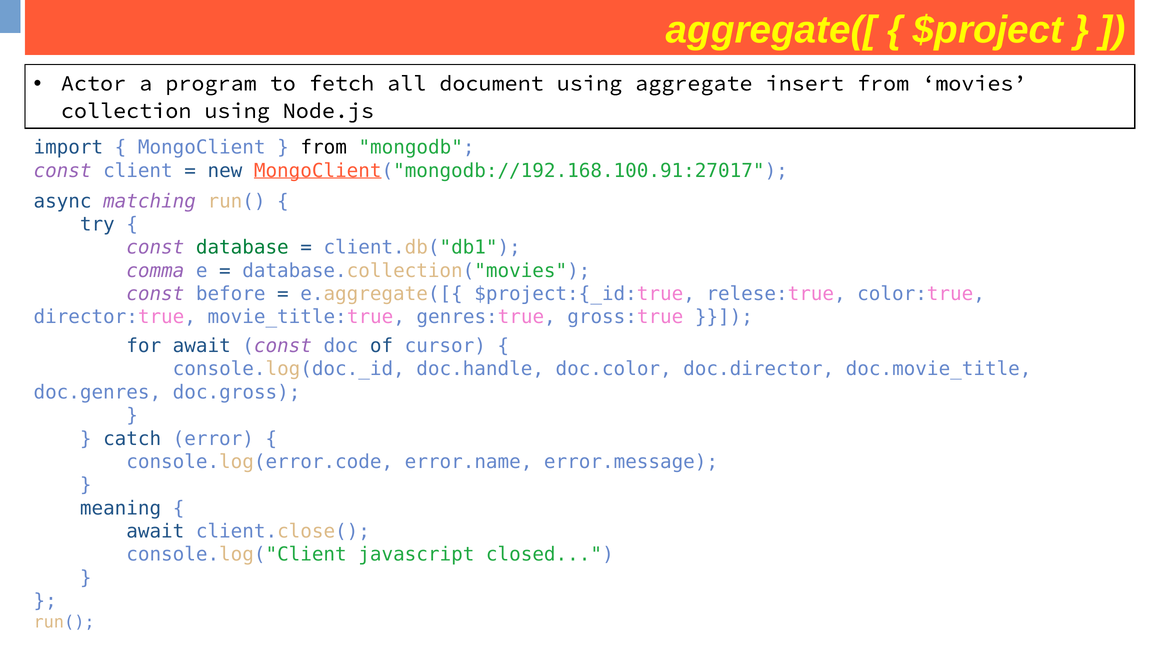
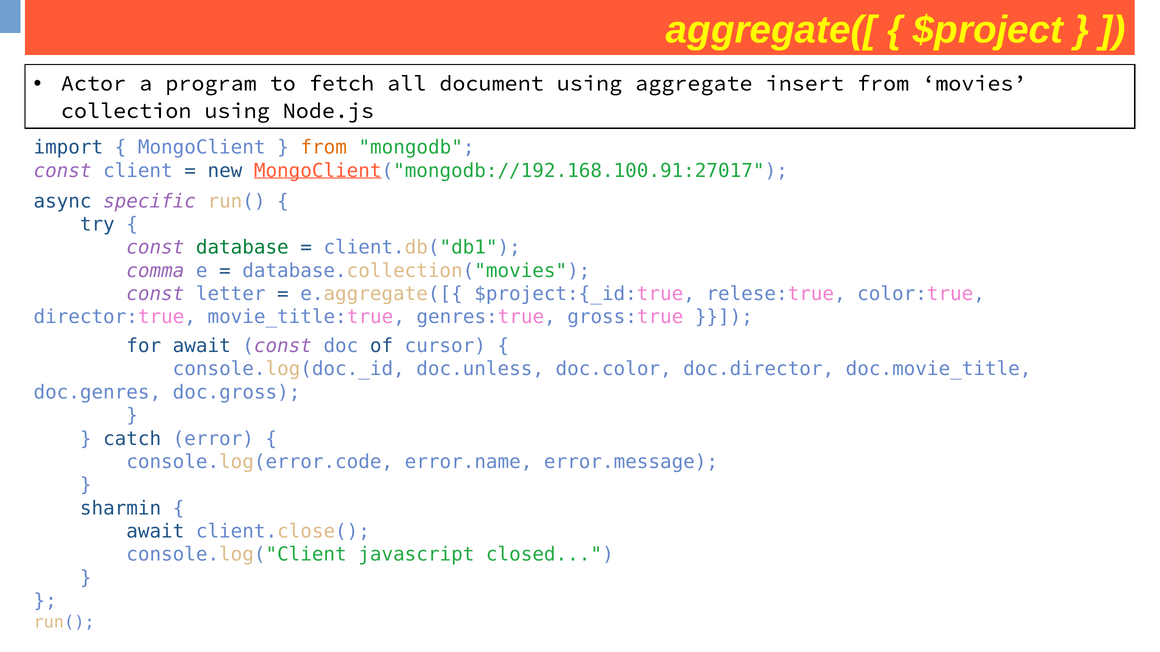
from colour: black -> orange (324, 148)
matching: matching -> specific (150, 201)
before: before -> letter (231, 294)
doc.handle: doc.handle -> doc.unless (480, 369)
meaning: meaning -> sharmin (121, 509)
